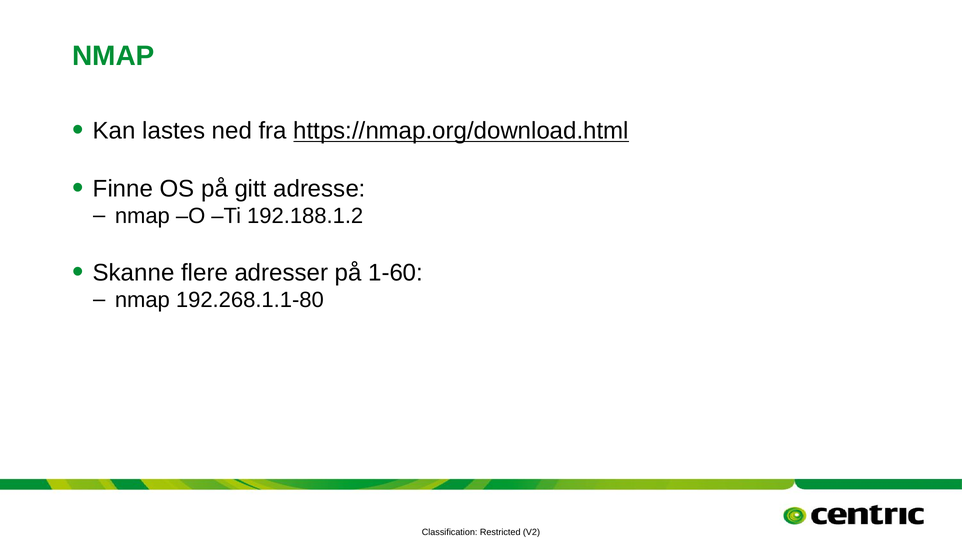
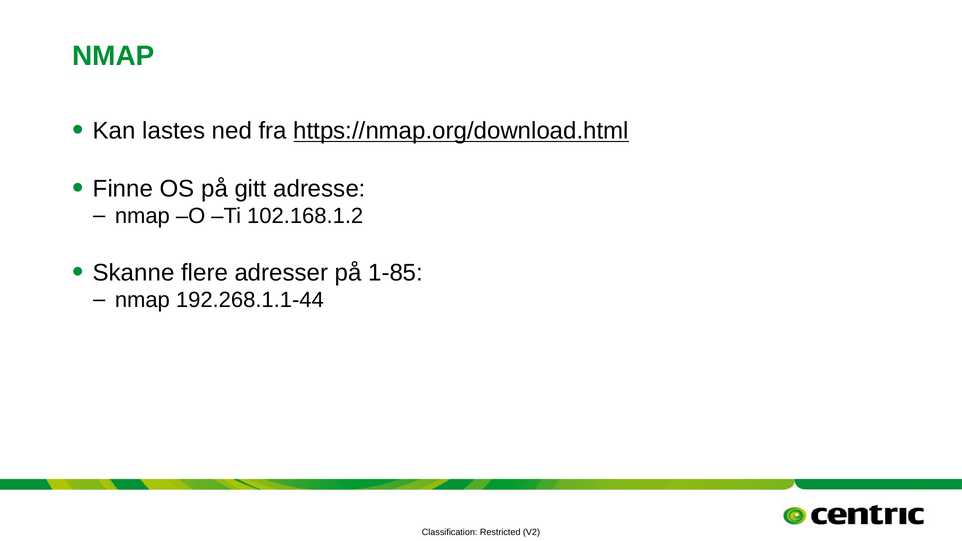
192.188.1.2: 192.188.1.2 -> 102.168.1.2 (305, 216)
1-60: 1-60 -> 1-85 (396, 273)
192.268.1.1-80: 192.268.1.1-80 -> 192.268.1.1-44 (250, 300)
